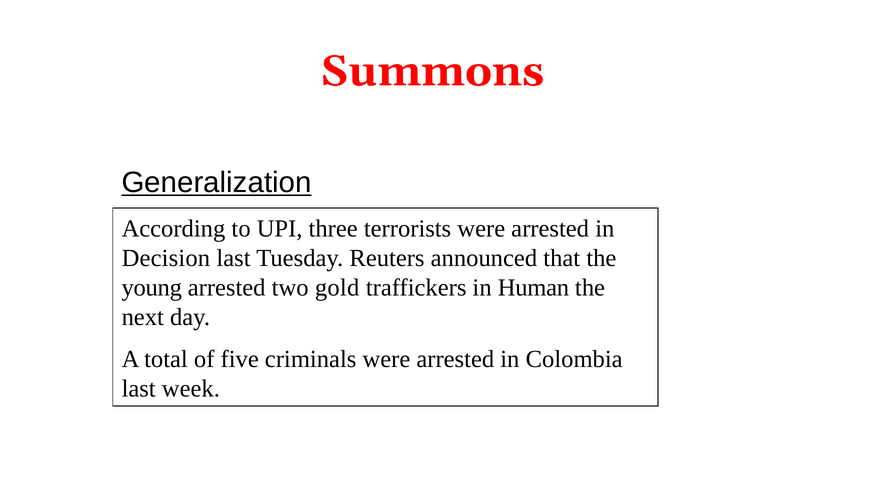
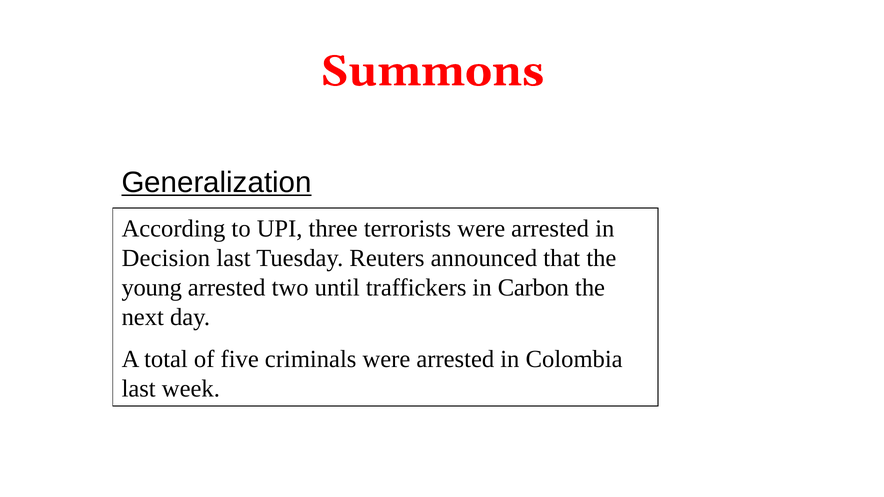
gold: gold -> until (337, 288)
Human: Human -> Carbon (533, 288)
